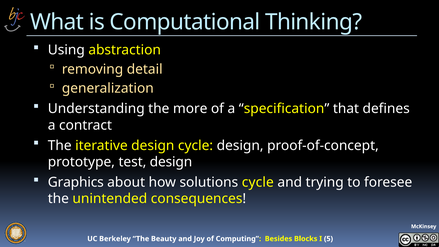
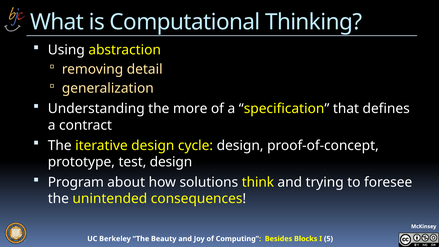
Graphics: Graphics -> Program (76, 182)
solutions cycle: cycle -> think (258, 182)
